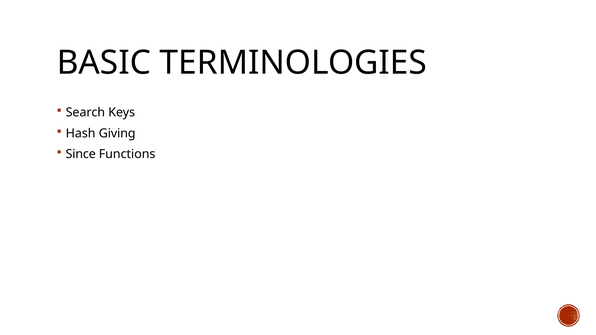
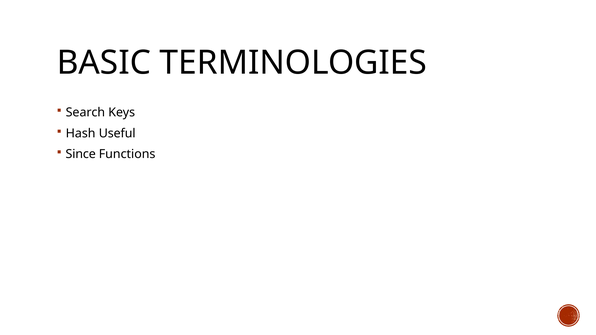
Giving: Giving -> Useful (117, 133)
